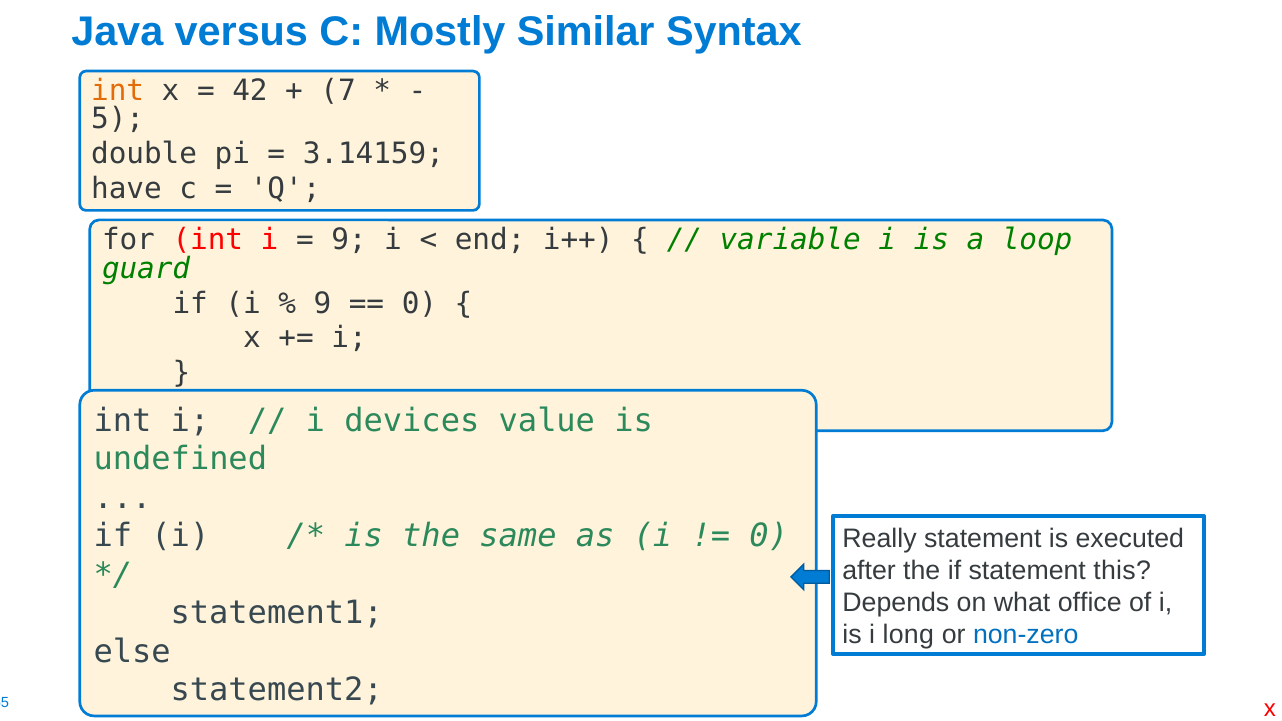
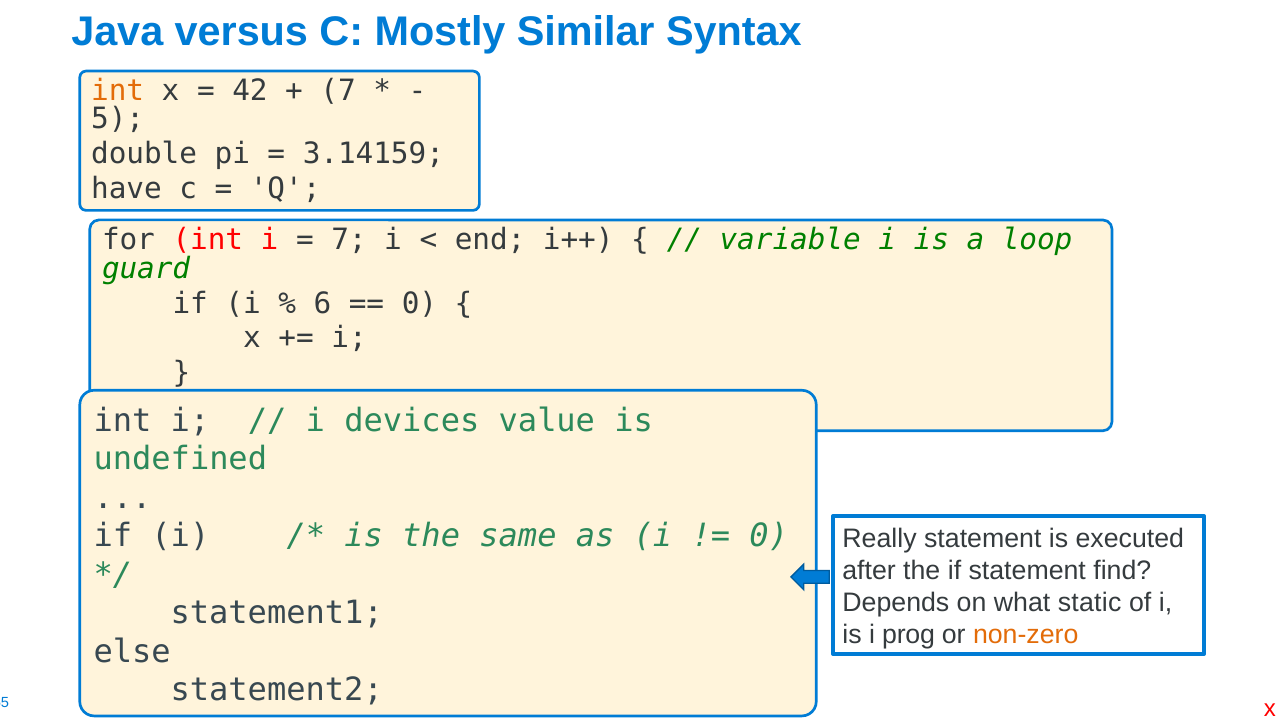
9: 9 -> 7 (349, 240)
9: 9 -> 6 (322, 303)
this: this -> find (1122, 571)
office: office -> static (1090, 603)
long: long -> prog (909, 635)
non-zero colour: blue -> orange (1026, 635)
